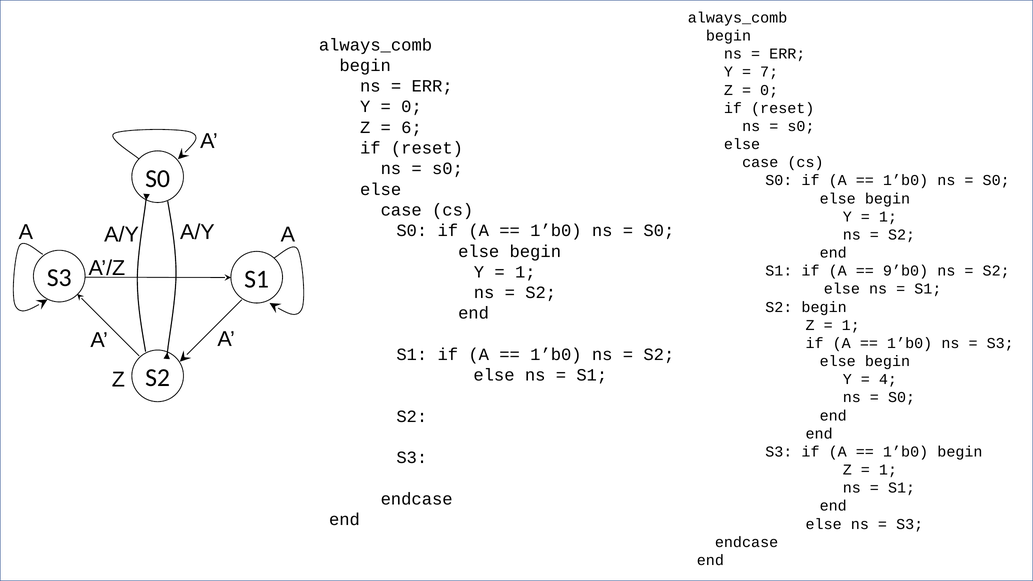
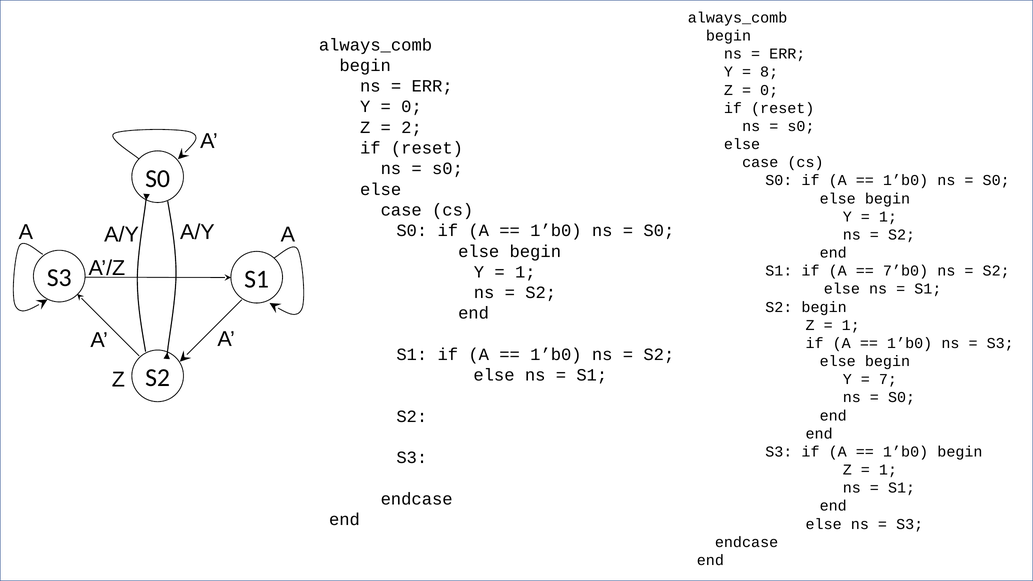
7: 7 -> 8 (769, 72)
6: 6 -> 2 (412, 127)
9’b0: 9’b0 -> 7’b0 (906, 271)
4: 4 -> 7 (888, 379)
